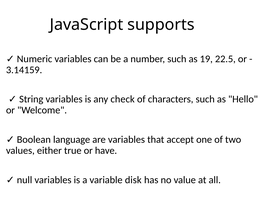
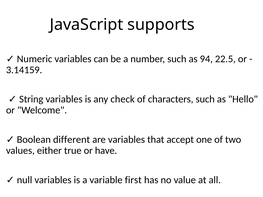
19: 19 -> 94 (206, 59)
language: language -> different (72, 140)
disk: disk -> first (133, 180)
